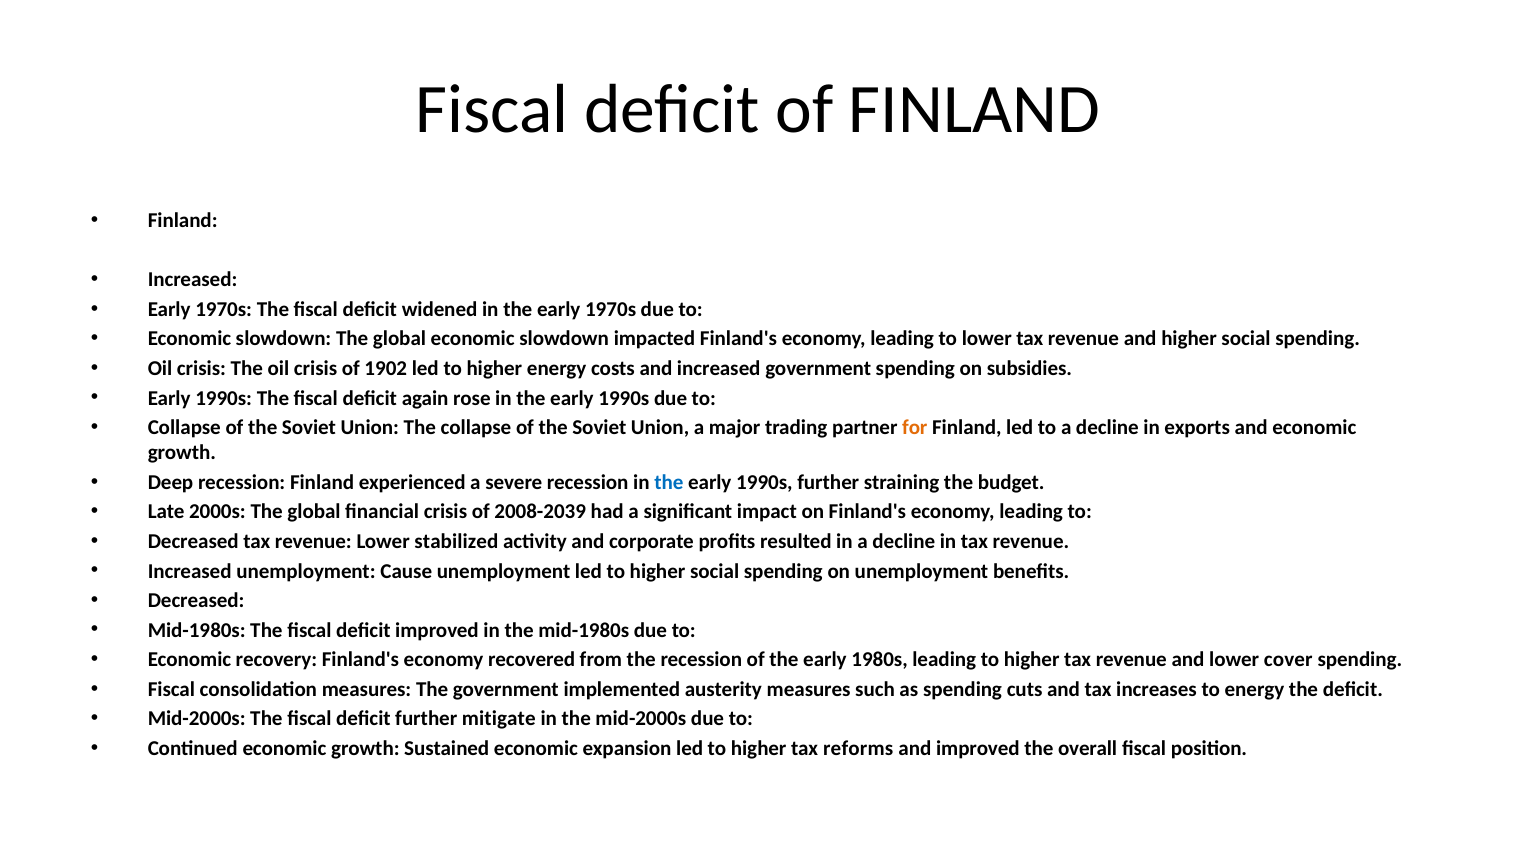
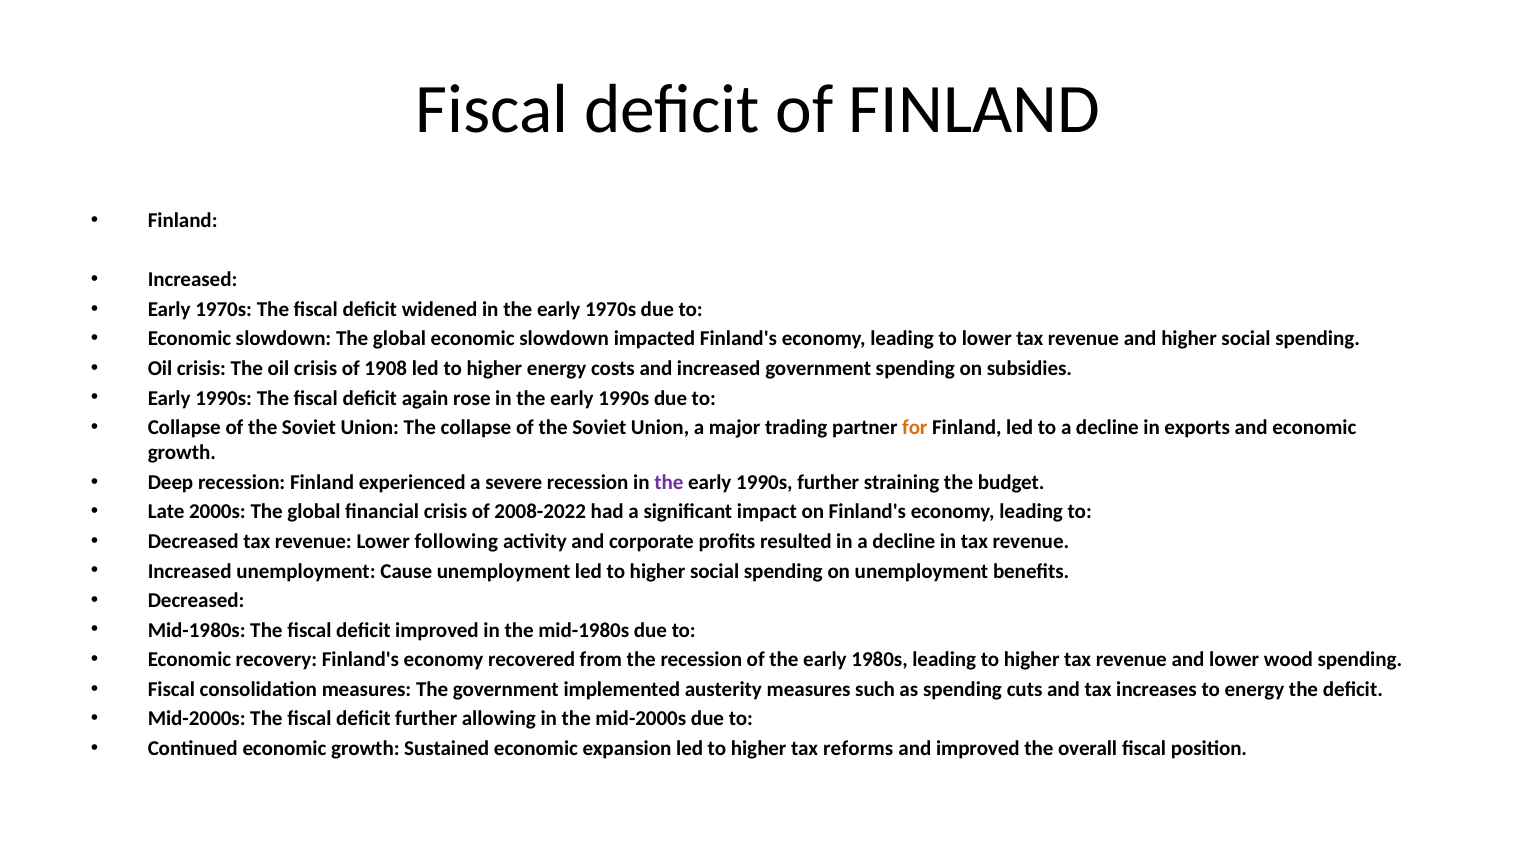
1902: 1902 -> 1908 (386, 368)
the colour: blue -> purple (669, 482)
2008-2039: 2008-2039 -> 2008-2022 (540, 512)
stabilized: stabilized -> following (456, 541)
cover: cover -> wood (1288, 660)
mitigate: mitigate -> allowing (499, 719)
